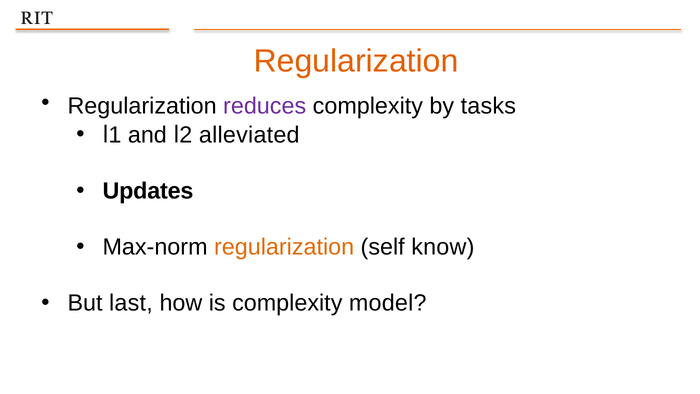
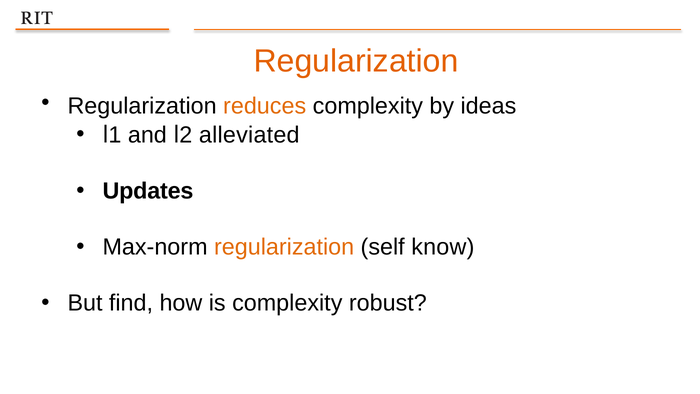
reduces colour: purple -> orange (265, 106)
tasks: tasks -> ideas (488, 106)
last: last -> find (131, 303)
model: model -> robust (388, 303)
